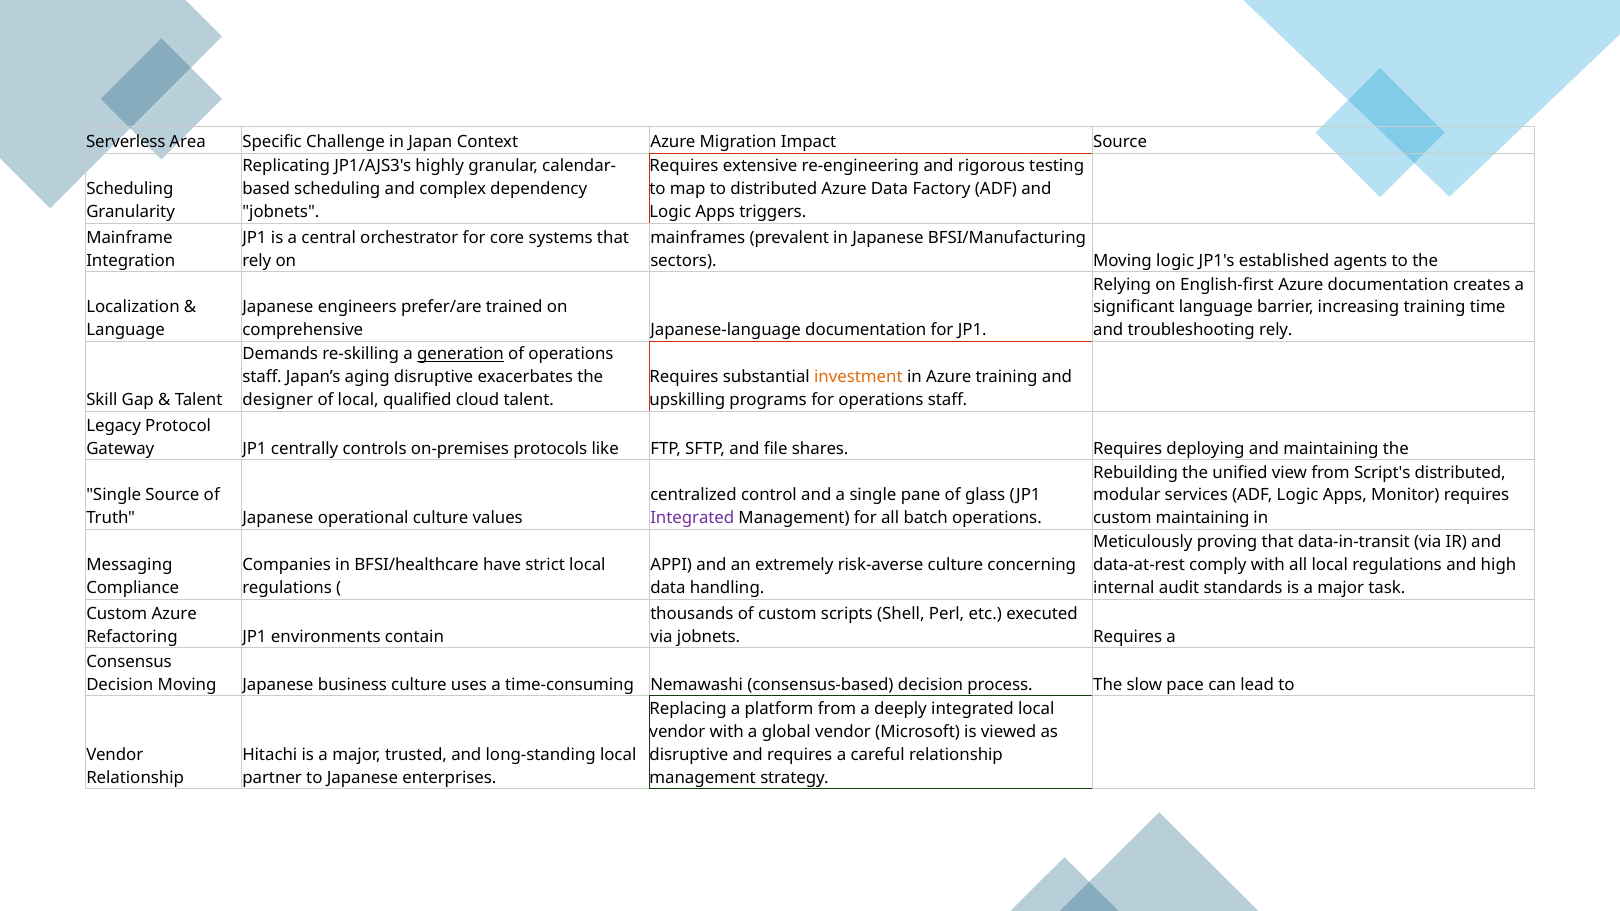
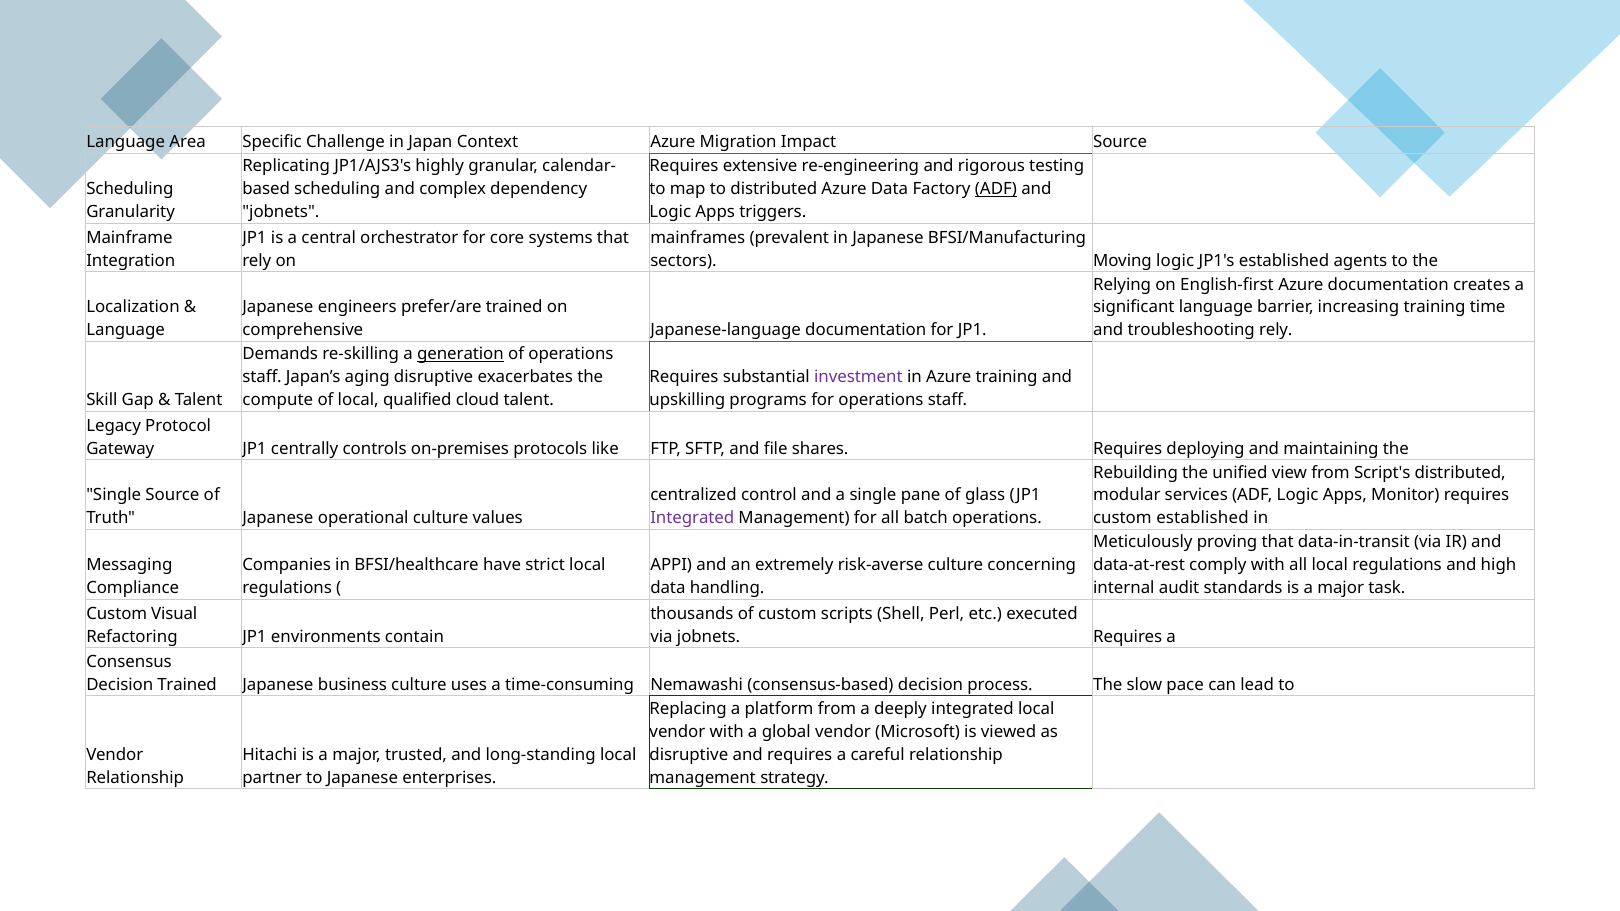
Serverless: Serverless -> Language (126, 142)
ADF underline: none -> present (996, 189)
investment colour: orange -> purple (858, 377)
designer: designer -> compute (278, 400)
custom maintaining: maintaining -> established (1202, 518)
Custom Azure: Azure -> Visual (174, 614)
Decision Moving: Moving -> Trained (187, 685)
